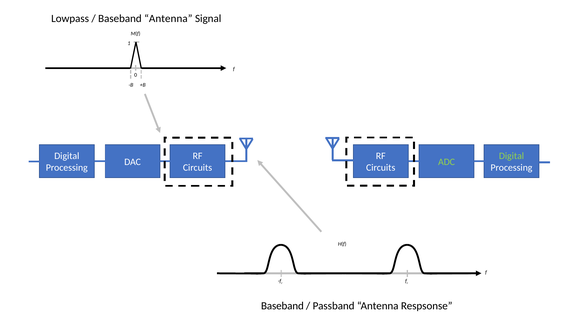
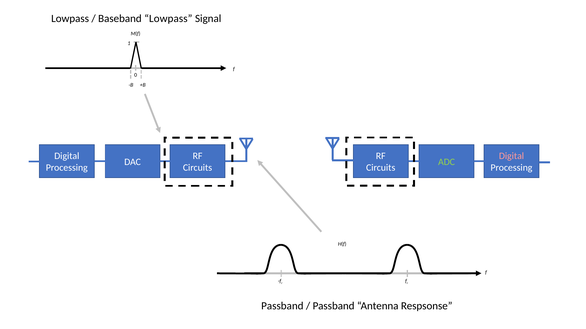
Baseband Antenna: Antenna -> Lowpass (168, 19)
Digital colour: light green -> pink (512, 156)
Baseband: Baseband -> Passband (282, 307)
